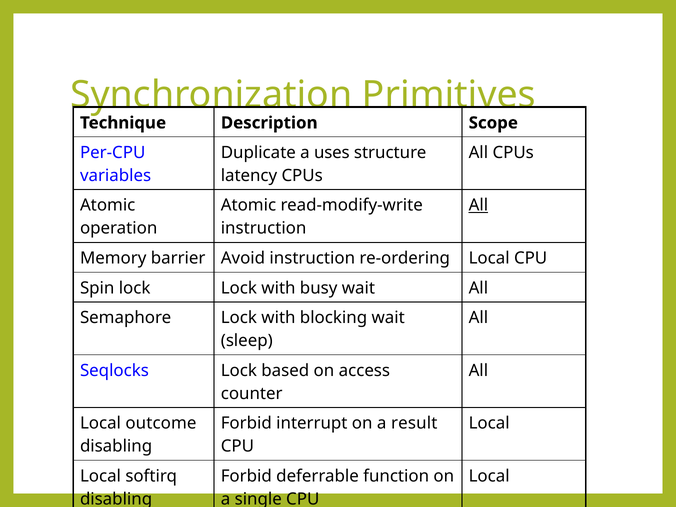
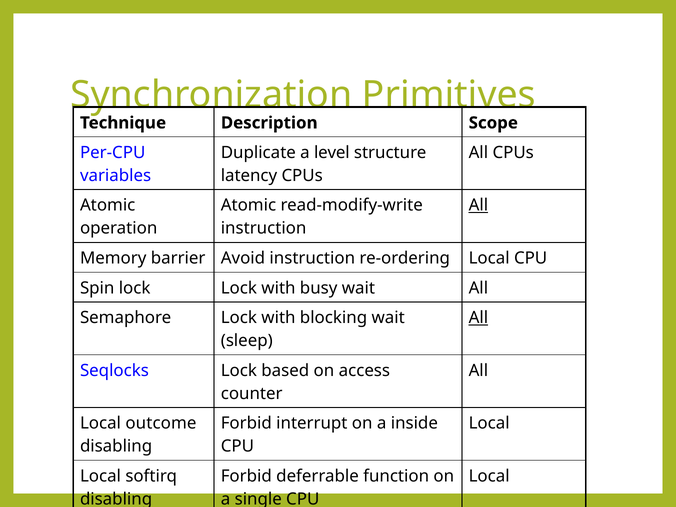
uses: uses -> level (332, 153)
All underline: none -> present (478, 318)
result: result -> inside (414, 423)
